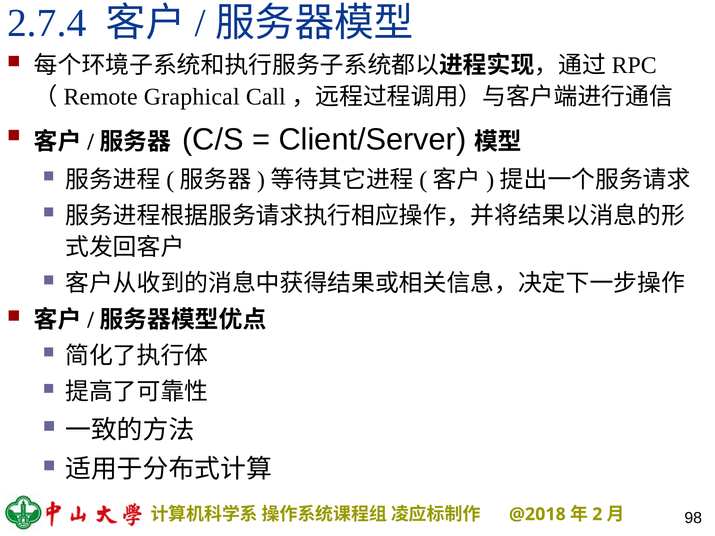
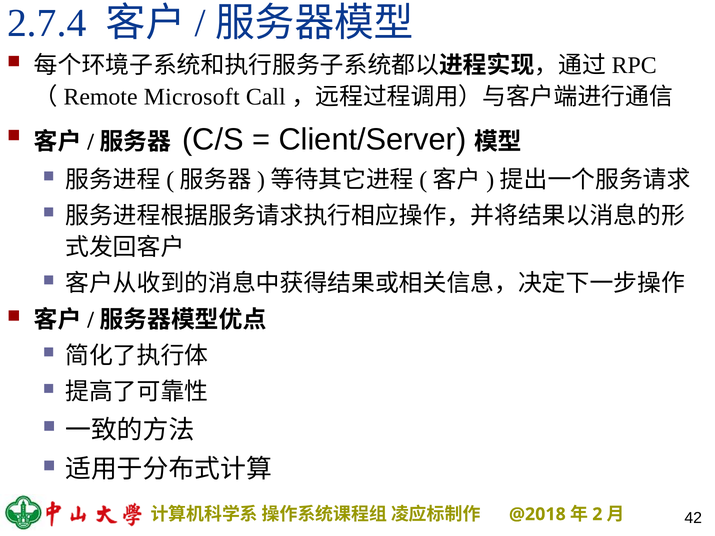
Graphical: Graphical -> Microsoft (192, 97)
98: 98 -> 42 (693, 518)
